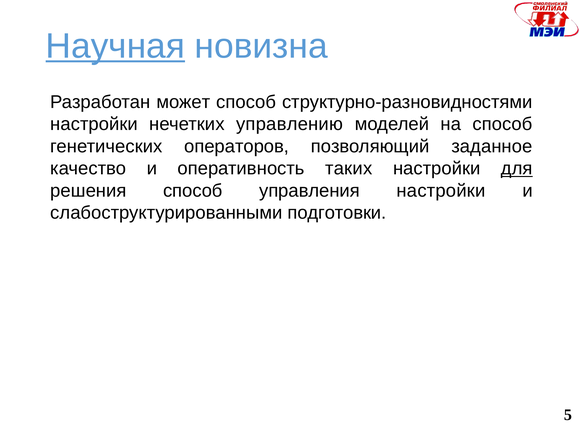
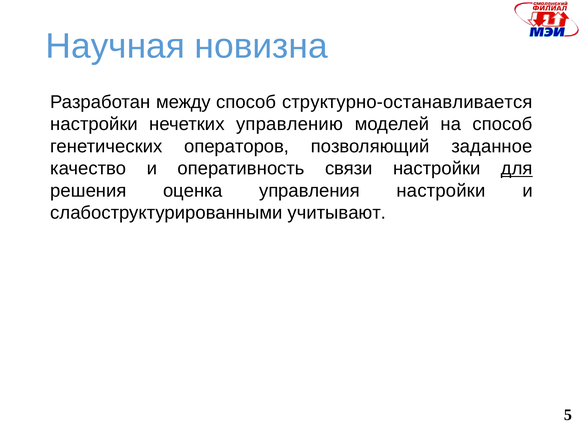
Научная underline: present -> none (115, 46)
может: может -> между (183, 102)
структурно-разновидностями: структурно-разновидностями -> структурно-останавливается (407, 102)
таких: таких -> связи (349, 169)
решения способ: способ -> оценка (193, 191)
подготовки: подготовки -> учитывают (337, 213)
